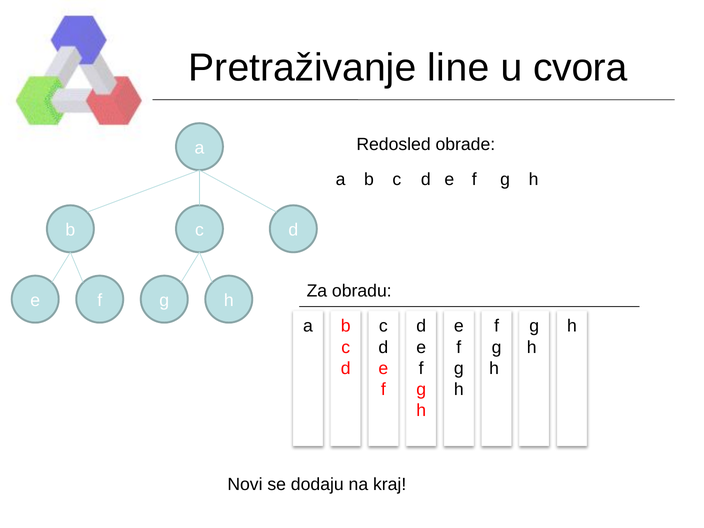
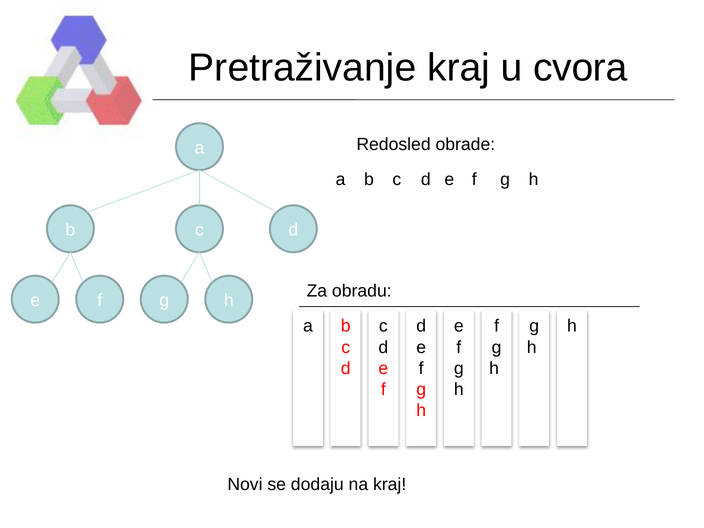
Pretraživanje line: line -> kraj (459, 68)
